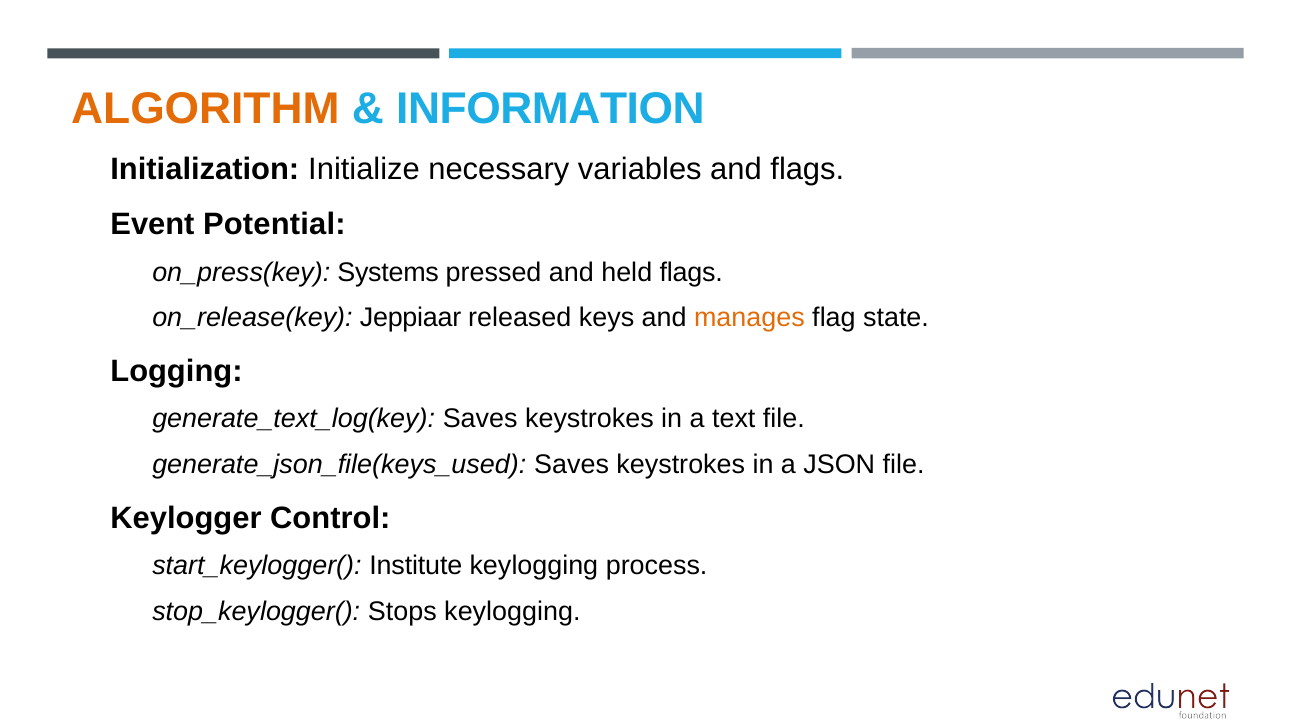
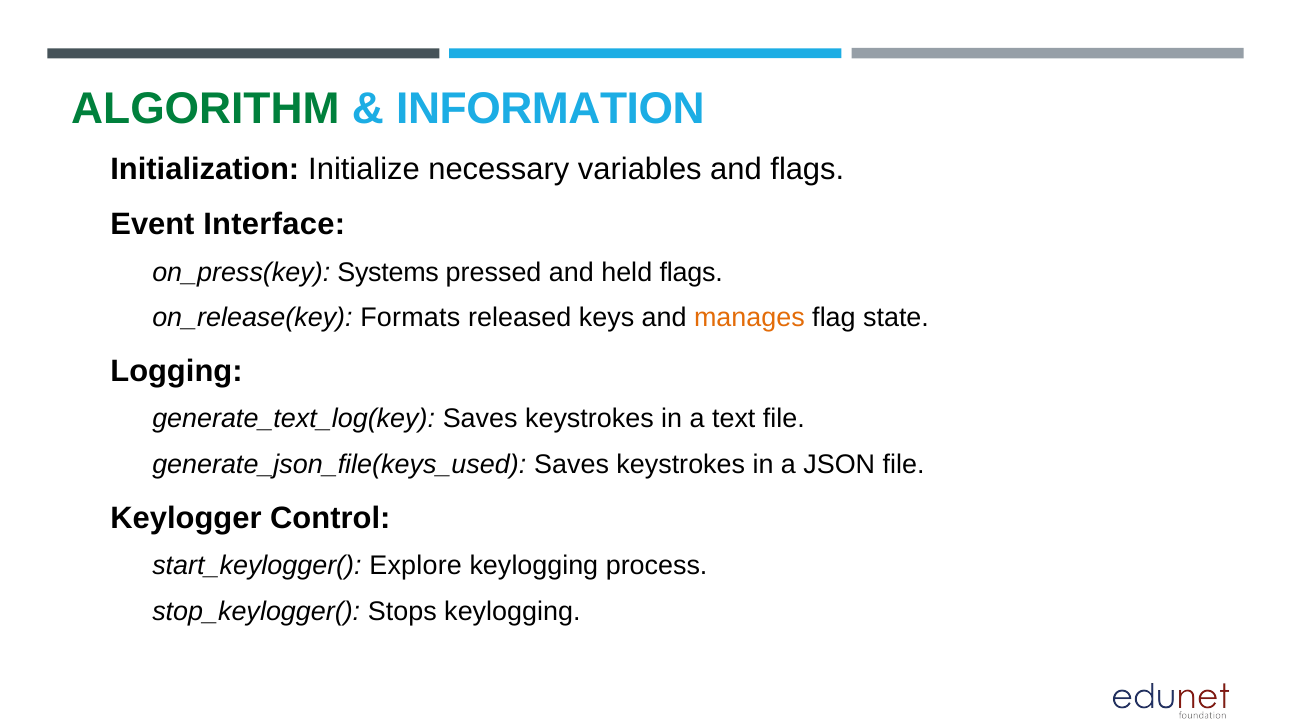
ALGORITHM colour: orange -> green (205, 109)
Potential: Potential -> Interface (274, 224)
Jeppiaar: Jeppiaar -> Formats (410, 318)
Institute: Institute -> Explore (416, 566)
